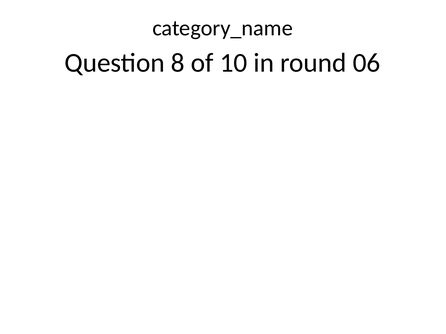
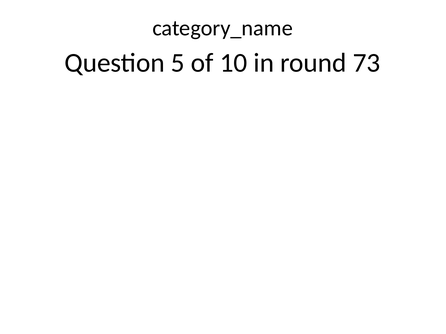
8: 8 -> 5 (178, 63)
06: 06 -> 73 (366, 63)
